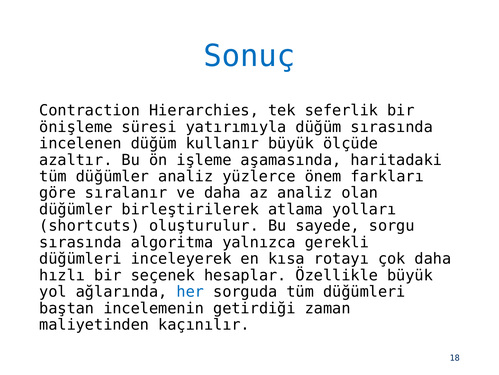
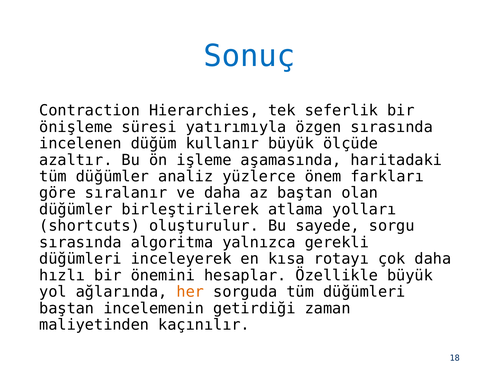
yatırımıyla düğüm: düğüm -> özgen (318, 127)
az analiz: analiz -> baştan (305, 193)
seçenek: seçenek -> önemini (163, 275)
her colour: blue -> orange (190, 291)
